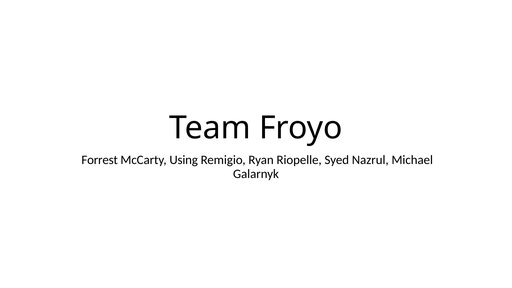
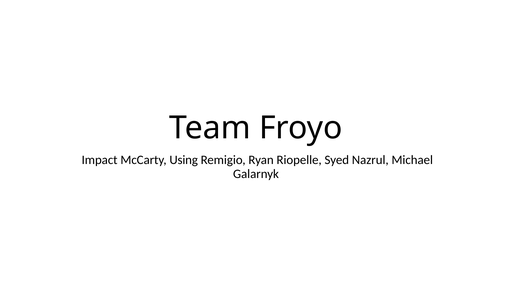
Forrest: Forrest -> Impact (100, 160)
